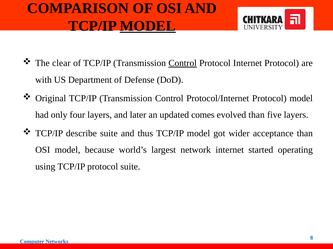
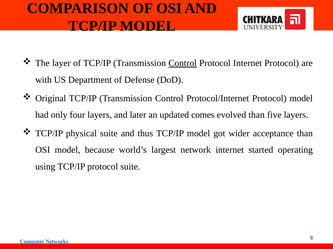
MODEL underline: present -> none (148, 26)
clear: clear -> layer (61, 63)
describe: describe -> physical (81, 134)
